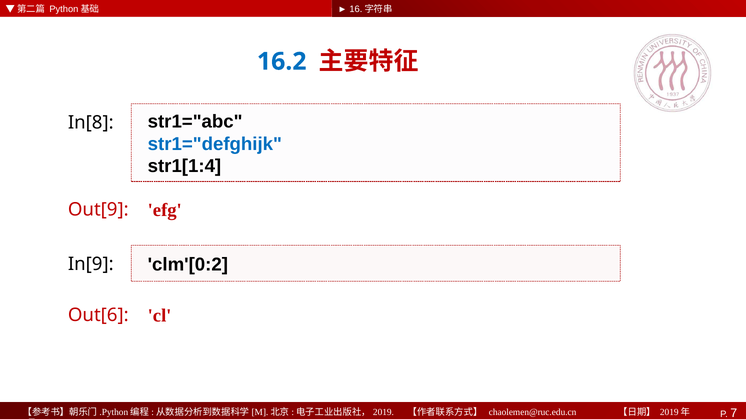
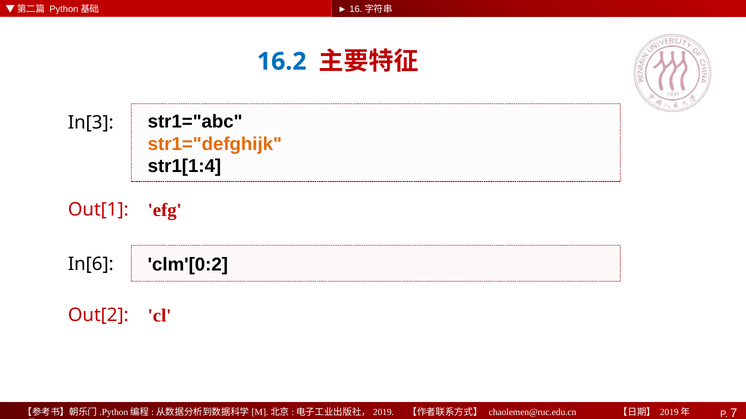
In[8: In[8 -> In[3 (91, 123)
str1="defghijk colour: blue -> orange (215, 144)
Out[9: Out[9 -> Out[1 (98, 210)
In[9: In[9 -> In[6 (91, 264)
Out[6: Out[6 -> Out[2 (98, 315)
